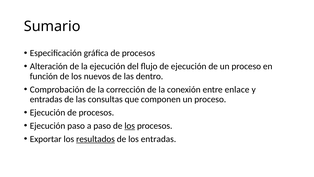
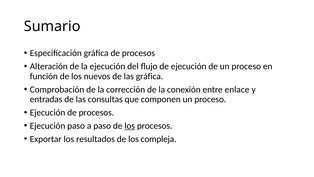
las dentro: dentro -> gráfica (149, 76)
resultados underline: present -> none (95, 139)
los entradas: entradas -> compleja (159, 139)
